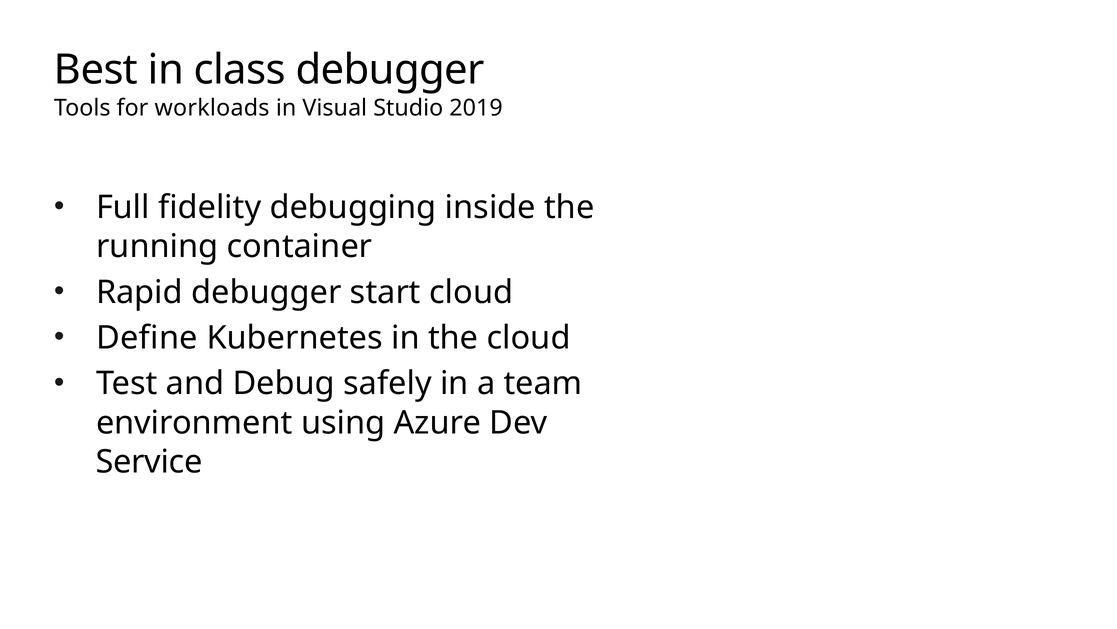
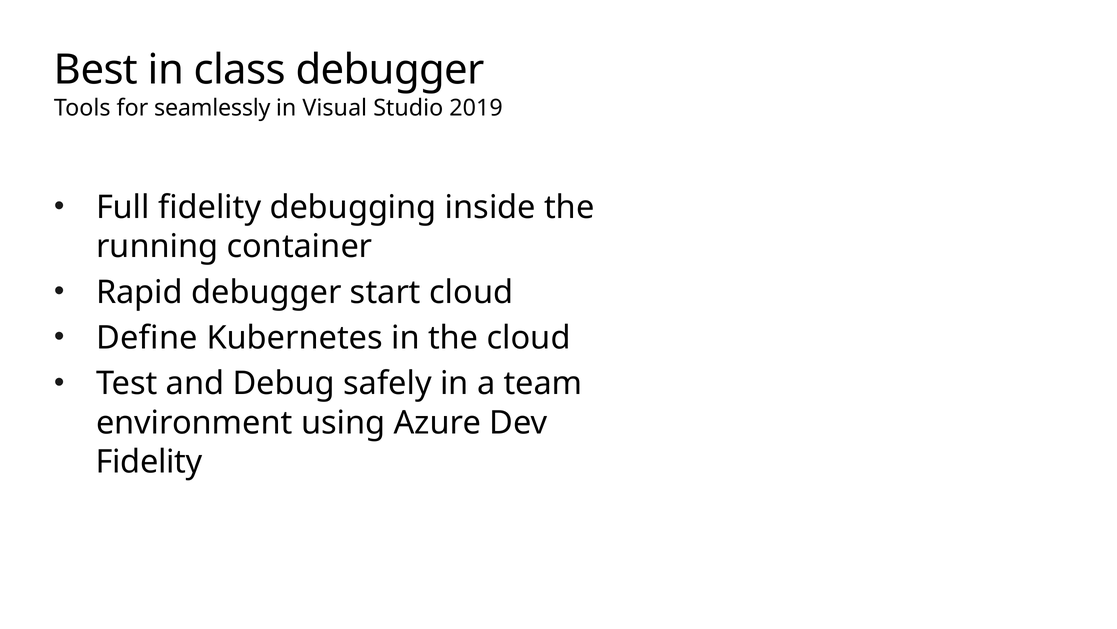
workloads: workloads -> seamlessly (212, 108)
Service: Service -> Fidelity (149, 462)
